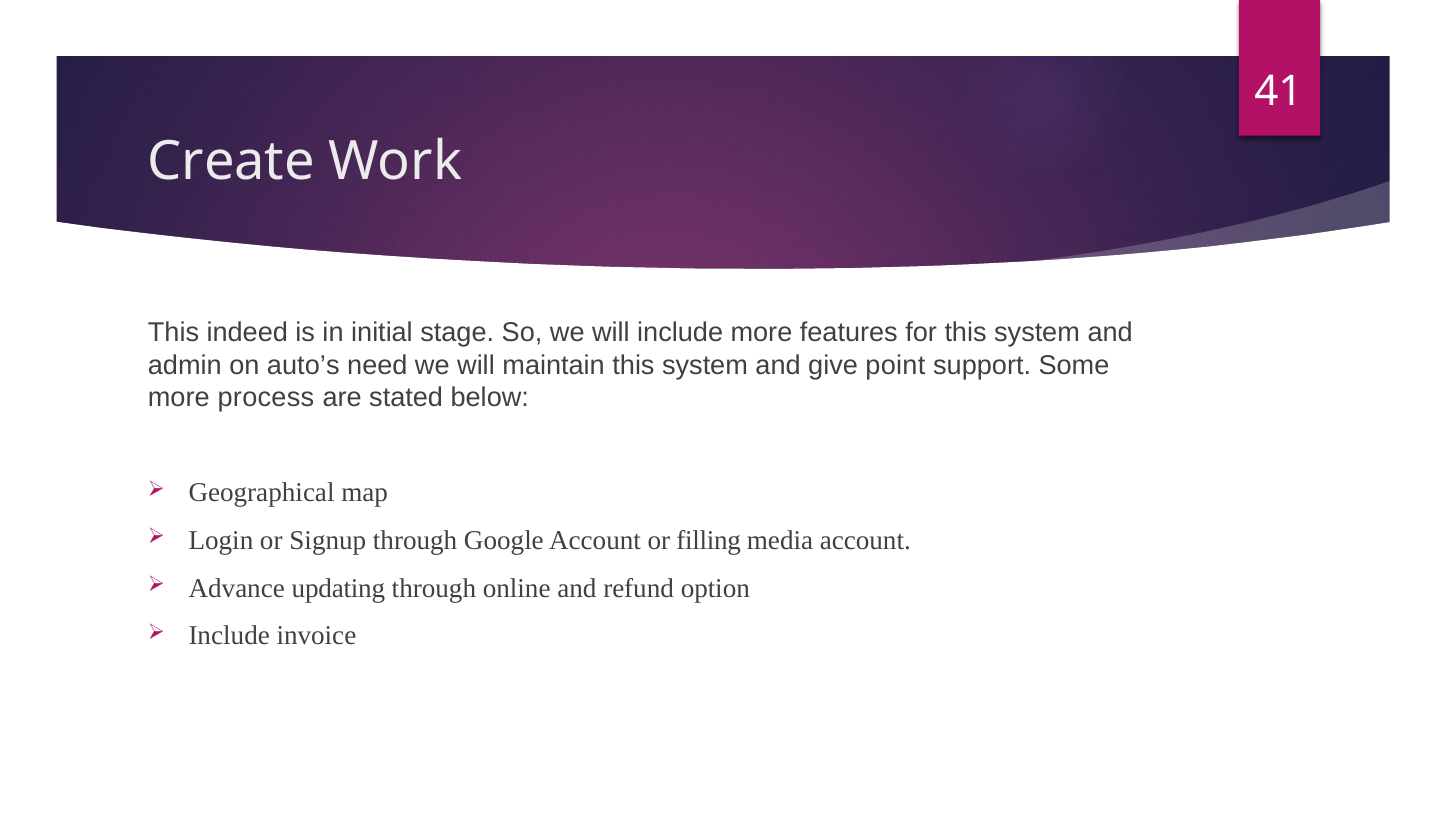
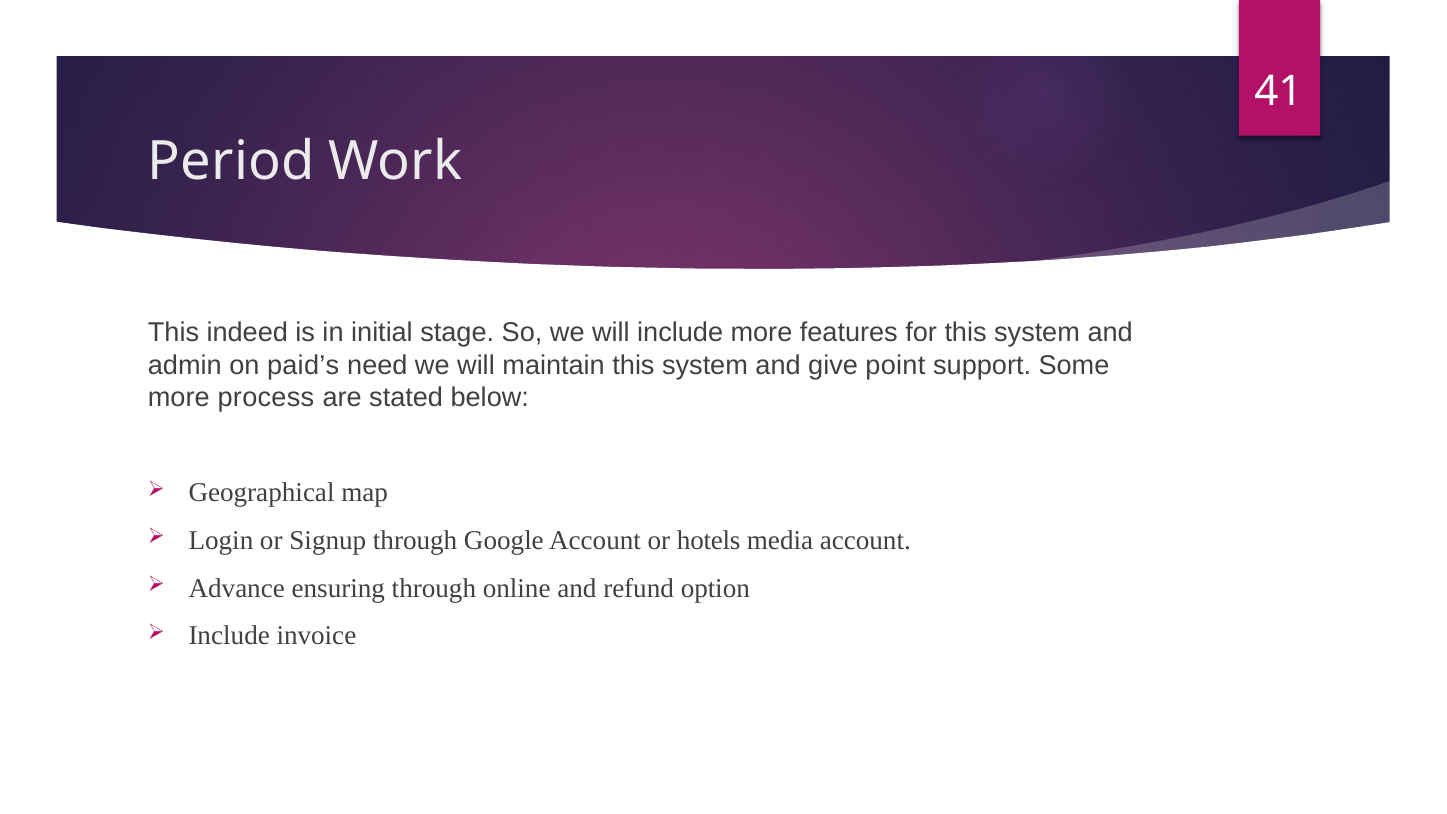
Create: Create -> Period (231, 161)
auto’s: auto’s -> paid’s (303, 365)
filling: filling -> hotels (709, 541)
updating: updating -> ensuring (338, 588)
